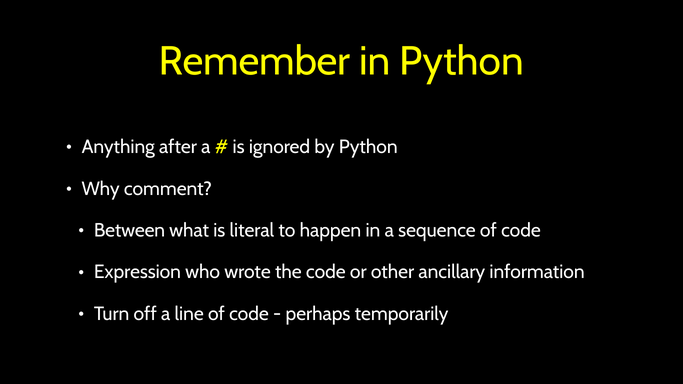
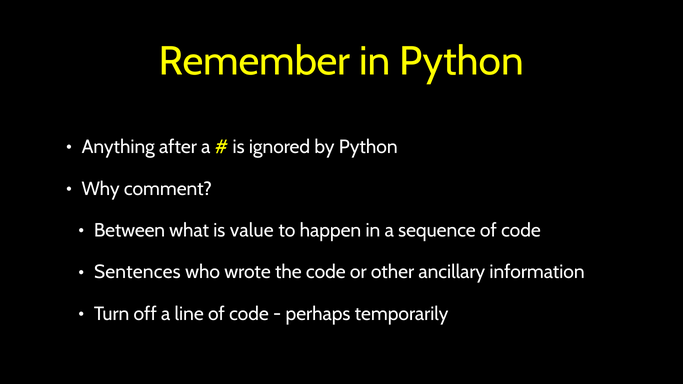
literal: literal -> value (252, 231)
Expression: Expression -> Sentences (137, 272)
